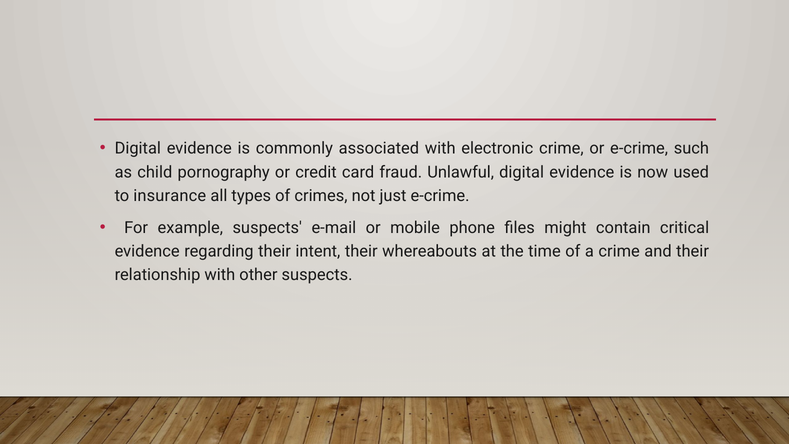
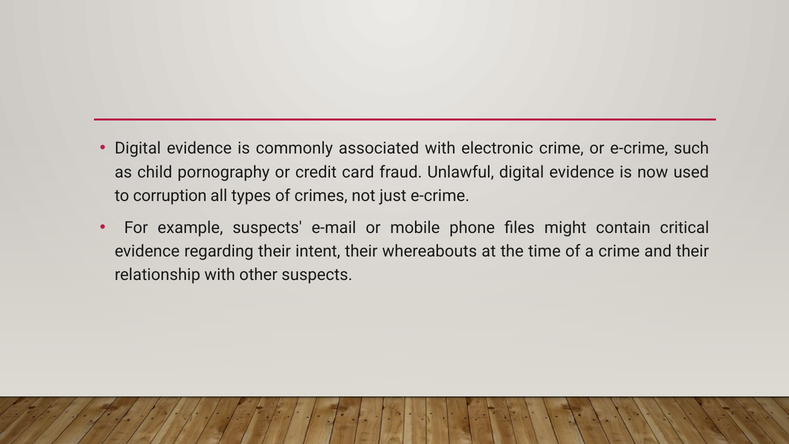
insurance: insurance -> corruption (170, 196)
